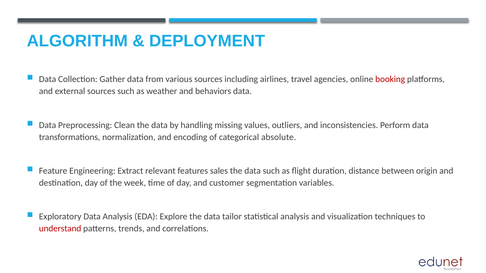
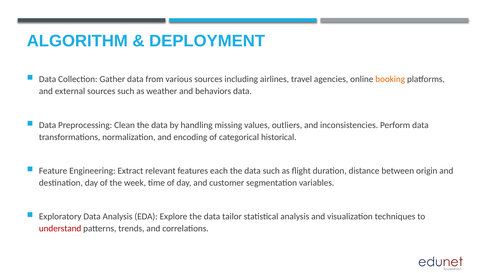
booking colour: red -> orange (390, 79)
absolute: absolute -> historical (279, 137)
sales: sales -> each (219, 171)
